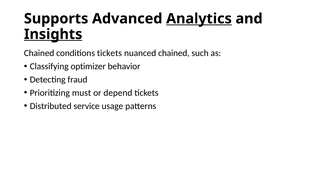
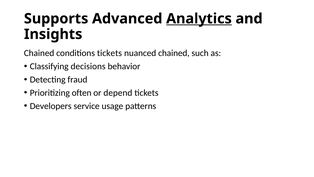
Insights underline: present -> none (53, 34)
optimizer: optimizer -> decisions (88, 66)
must: must -> often (82, 93)
Distributed: Distributed -> Developers (51, 106)
